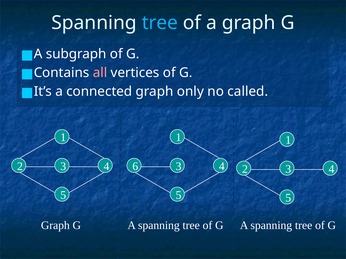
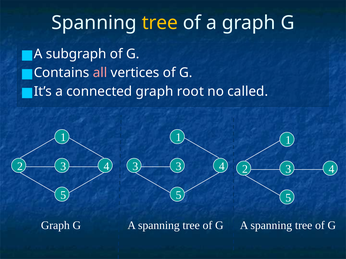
tree colour: light blue -> yellow (160, 23)
only: only -> root (190, 92)
4 6: 6 -> 3 (135, 167)
